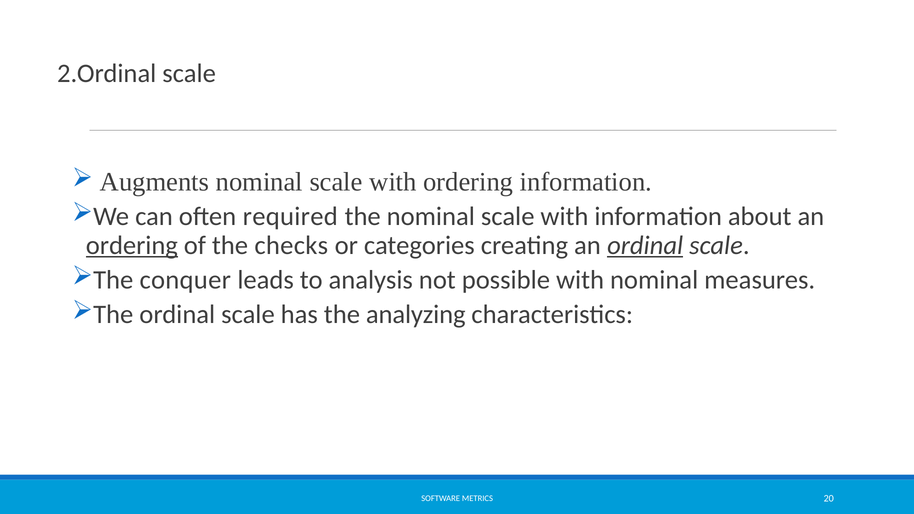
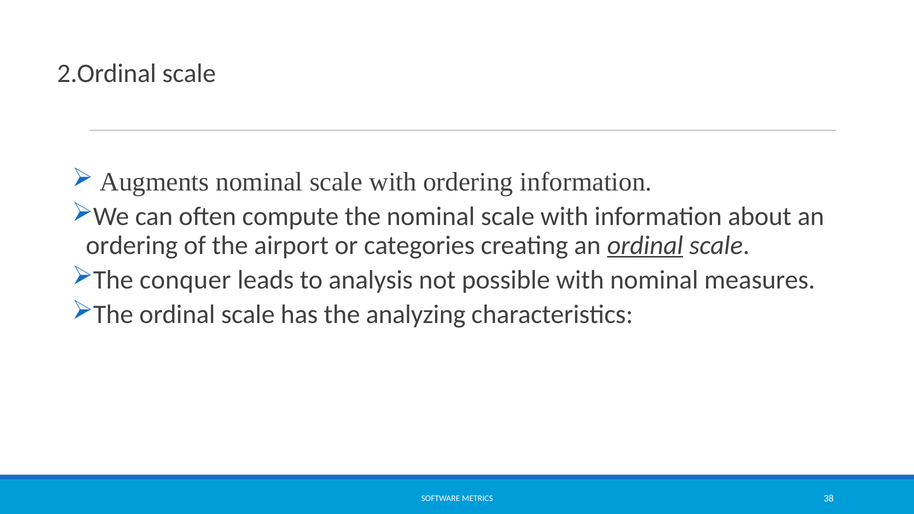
required: required -> compute (290, 216)
ordering underline: present -> none (132, 245)
checks: checks -> airport (291, 245)
20: 20 -> 38 (829, 499)
